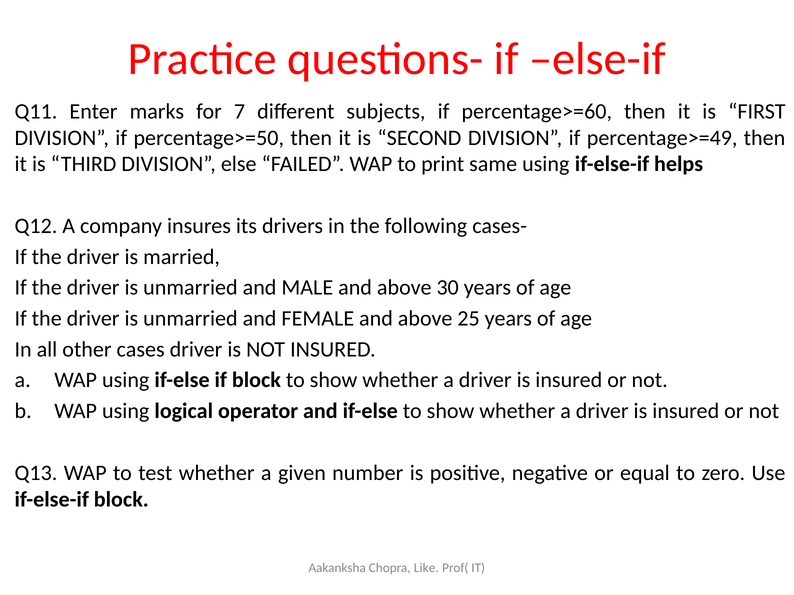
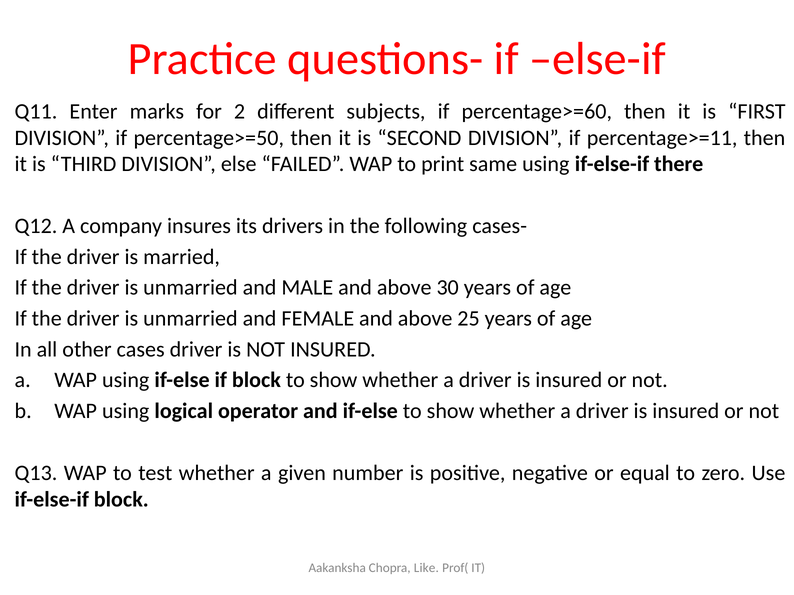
7: 7 -> 2 (240, 111)
percentage>=49: percentage>=49 -> percentage>=11 (662, 138)
helps: helps -> there (679, 164)
